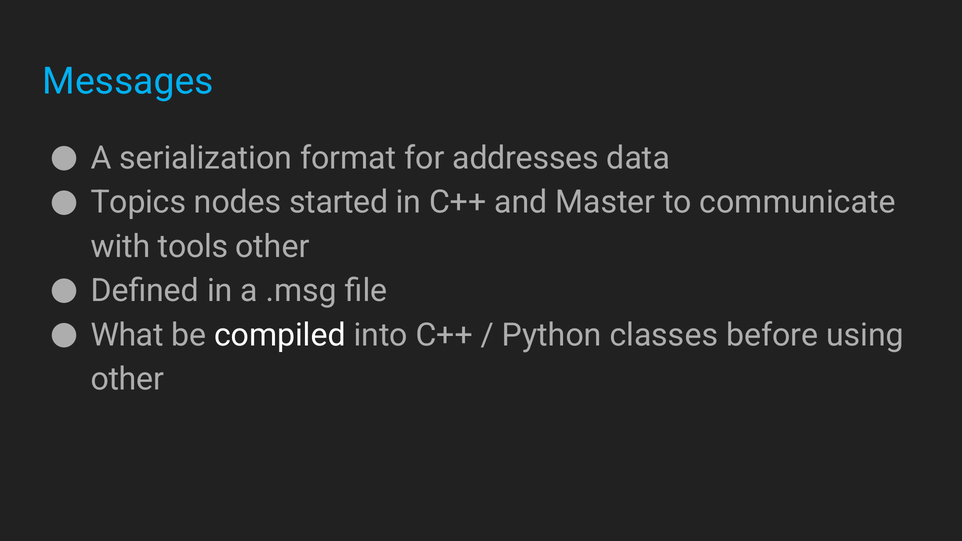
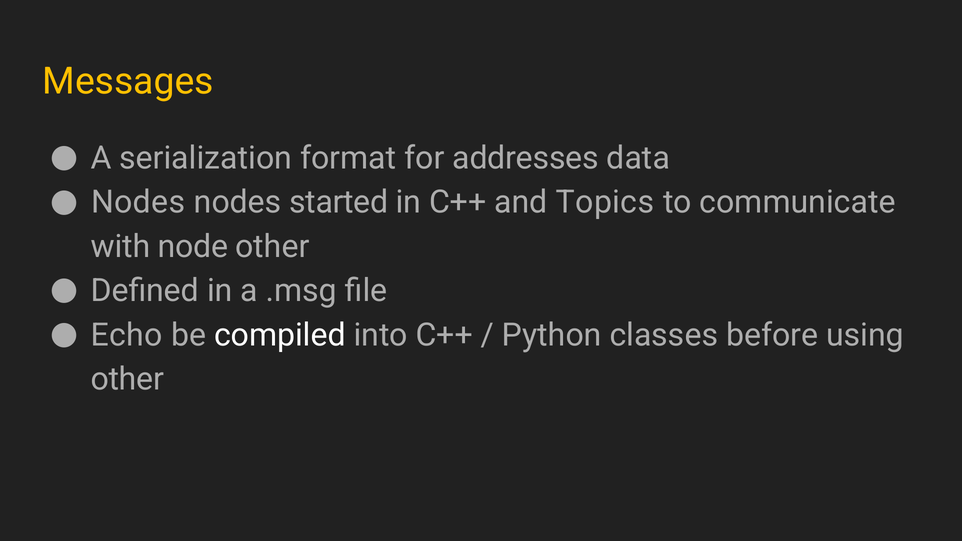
Messages colour: light blue -> yellow (128, 82)
Topics: Topics -> Nodes (138, 202)
Master: Master -> Topics (605, 202)
tools: tools -> node (193, 247)
What: What -> Echo (127, 335)
